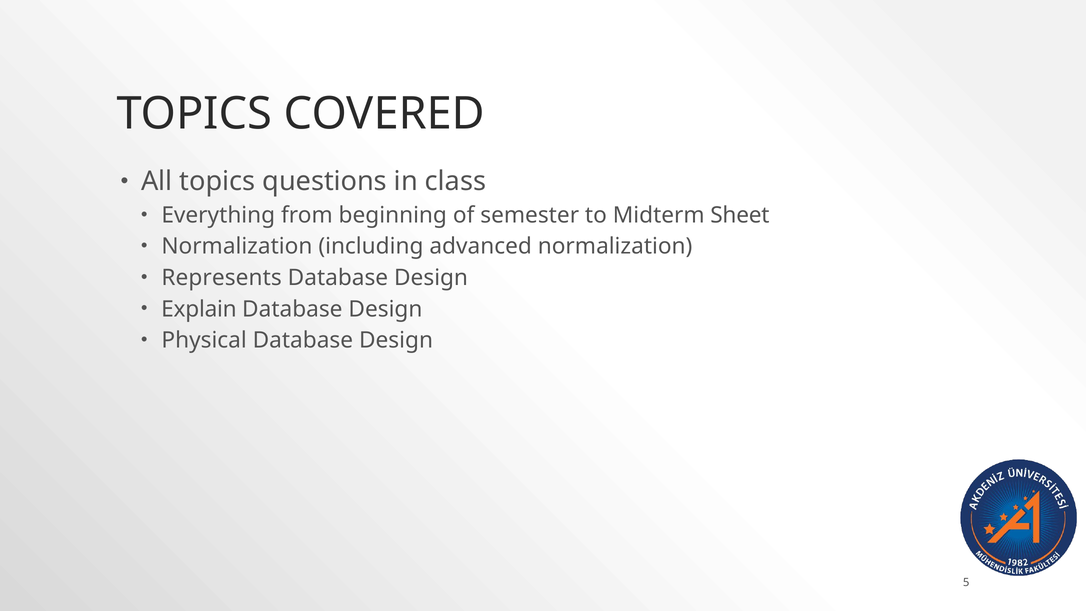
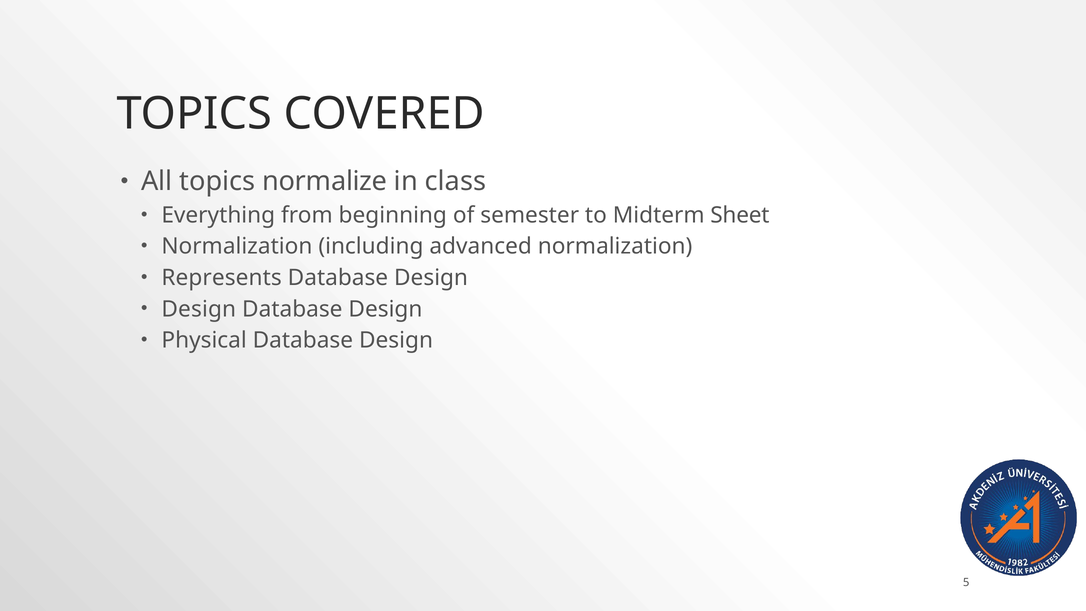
questions: questions -> normalize (325, 182)
Explain: Explain -> Design (199, 309)
